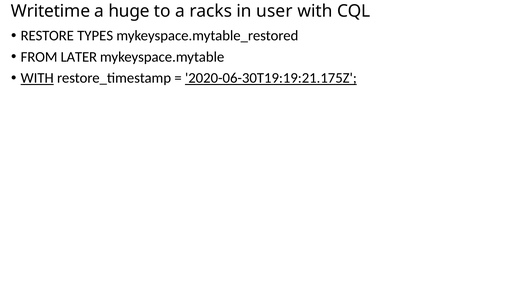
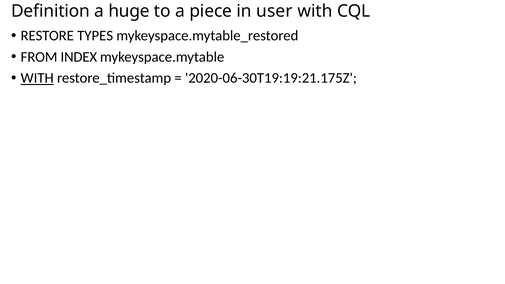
Writetime: Writetime -> Definition (51, 11)
racks: racks -> piece (211, 11)
LATER: LATER -> INDEX (79, 57)
2020-06-30T19:19:21.175Z underline: present -> none (271, 78)
